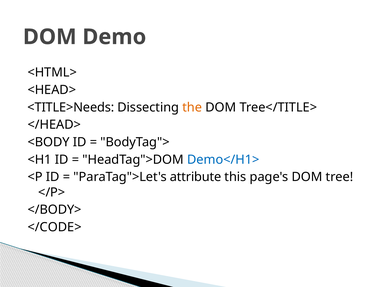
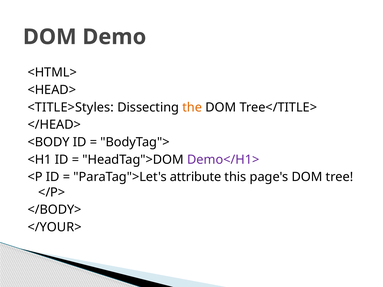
<TITLE>Needs: <TITLE>Needs -> <TITLE>Styles (71, 107)
Demo</H1> colour: blue -> purple (223, 160)
</CODE>: </CODE> -> </YOUR> (55, 227)
